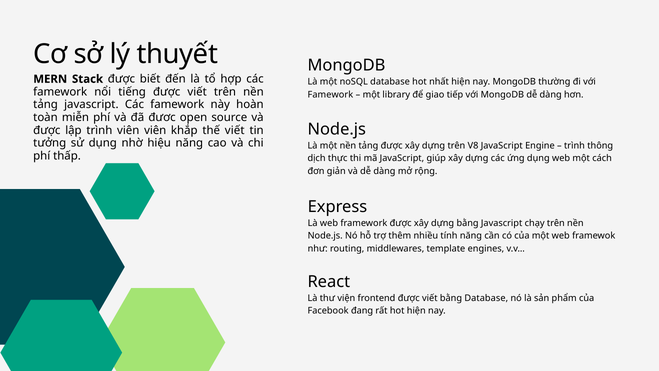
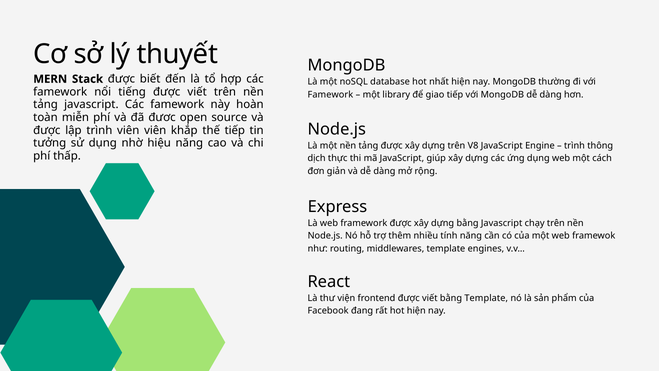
thế viết: viết -> tiếp (235, 130)
bằng Database: Database -> Template (486, 298)
